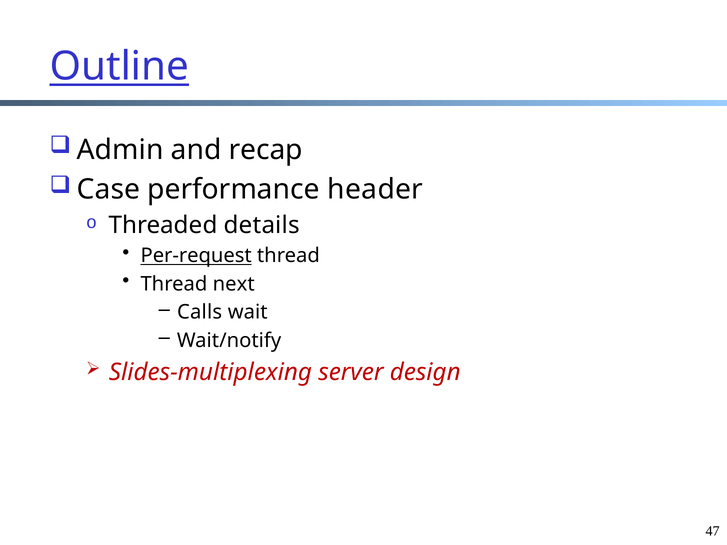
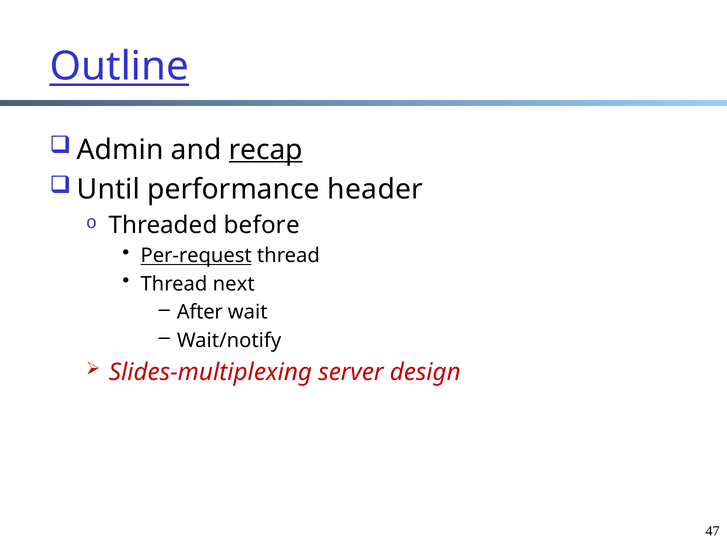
recap underline: none -> present (266, 150)
Case: Case -> Until (108, 189)
details: details -> before (262, 225)
Calls: Calls -> After (200, 312)
